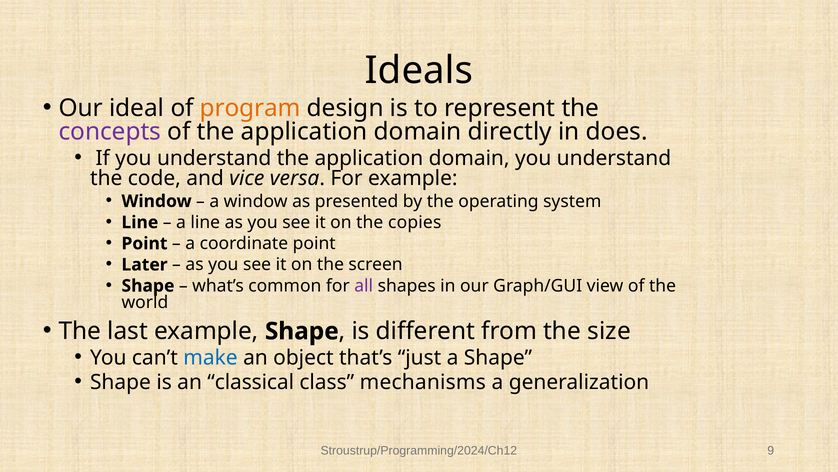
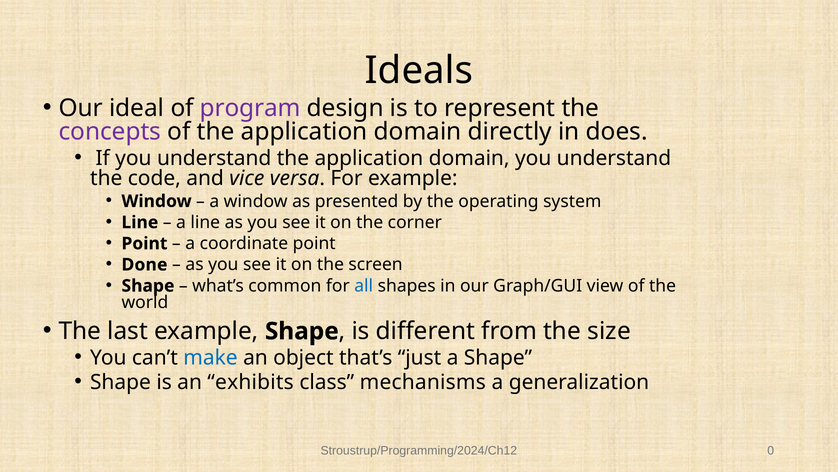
program colour: orange -> purple (250, 108)
copies: copies -> corner (415, 222)
Later: Later -> Done (144, 264)
all colour: purple -> blue (364, 285)
classical: classical -> exhibits (251, 382)
9: 9 -> 0 (771, 450)
